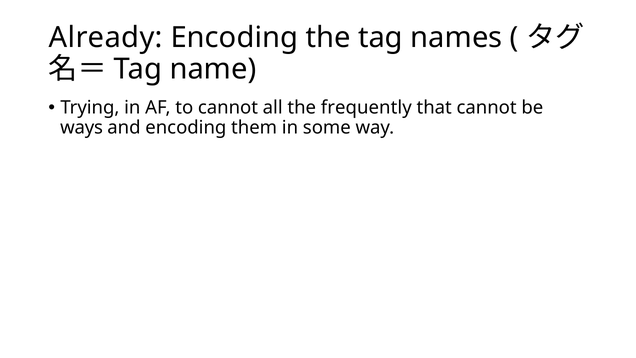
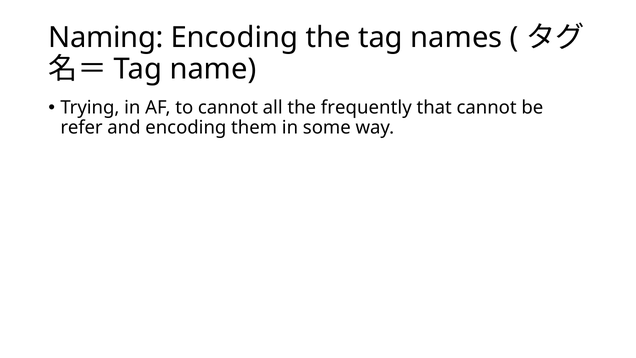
Already: Already -> Naming (106, 38)
ways: ways -> refer (82, 128)
